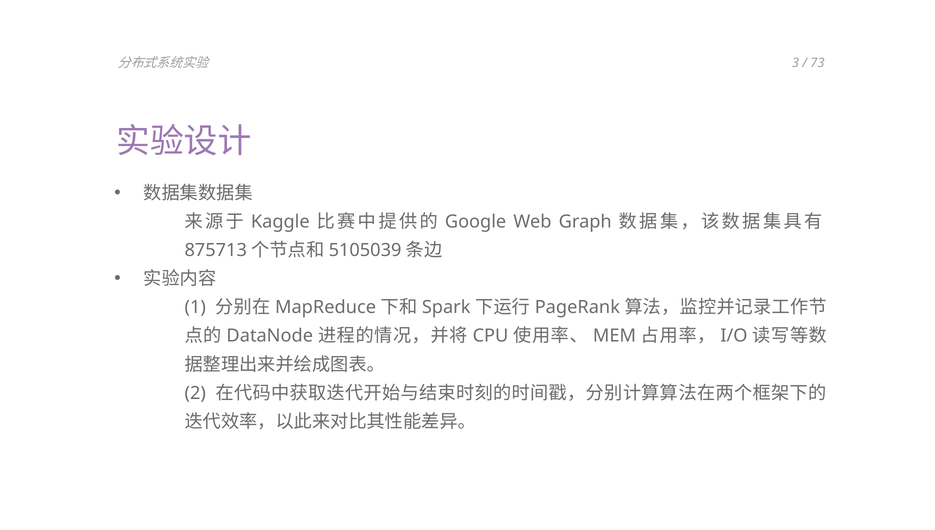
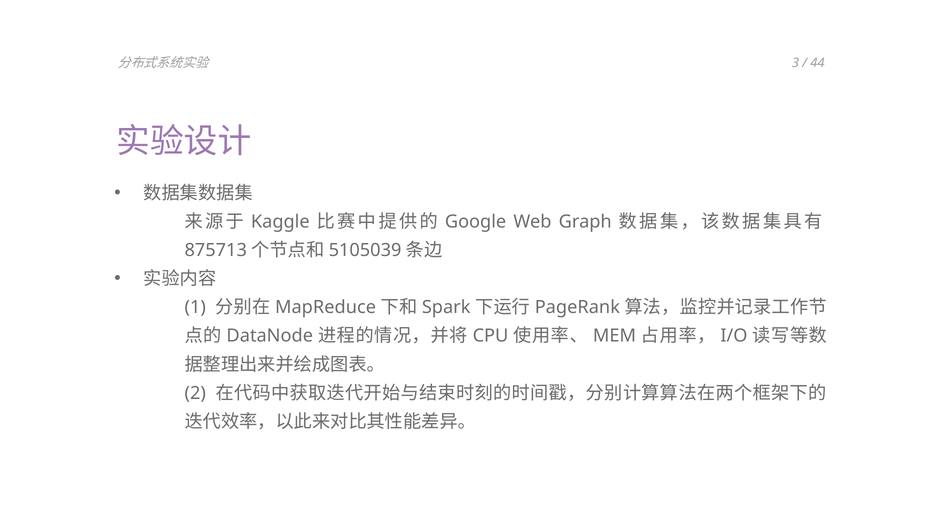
73: 73 -> 44 (817, 63)
